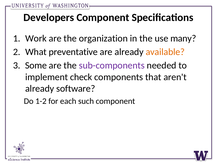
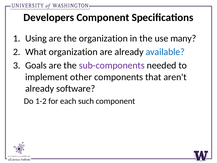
Work: Work -> Using (36, 38)
What preventative: preventative -> organization (73, 52)
available colour: orange -> blue (165, 52)
Some: Some -> Goals (36, 65)
check: check -> other (81, 77)
